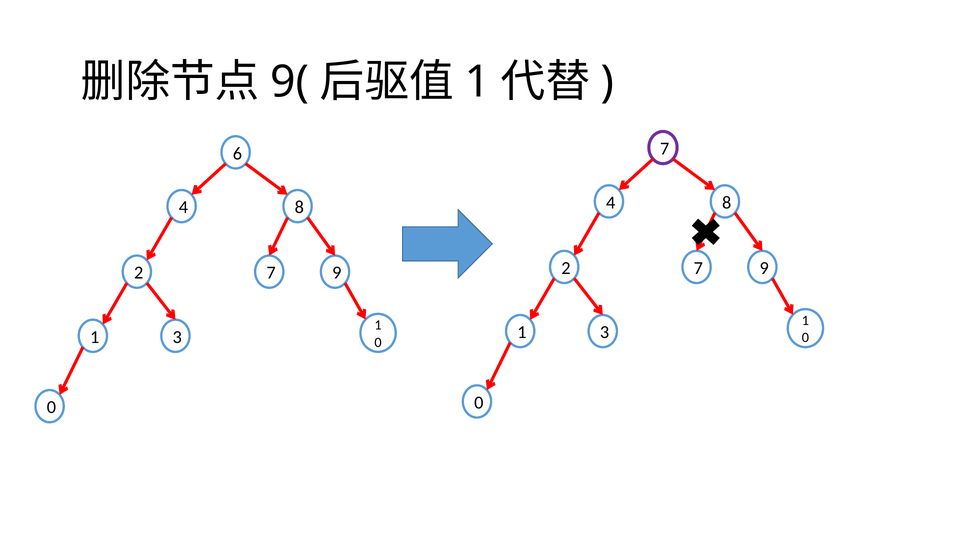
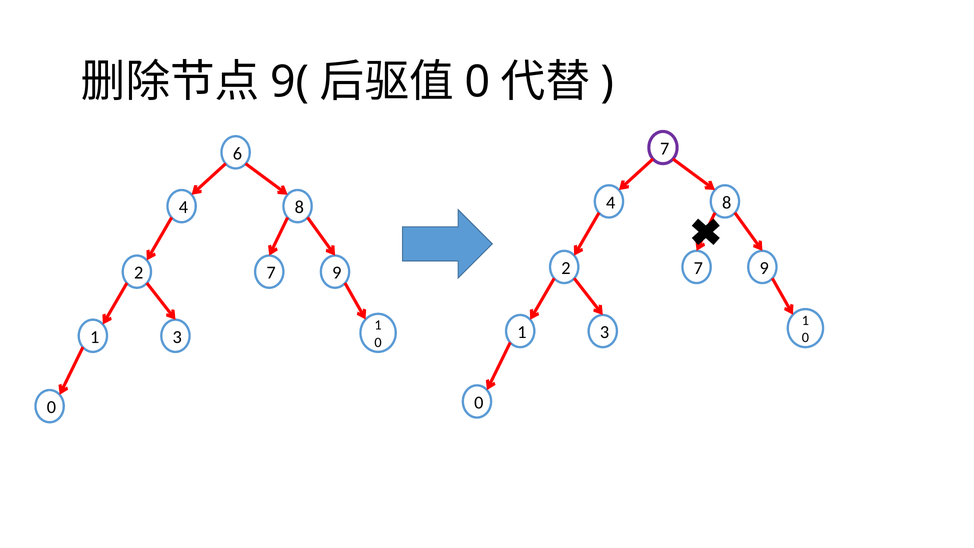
1: 1 -> 0 (477, 82)
